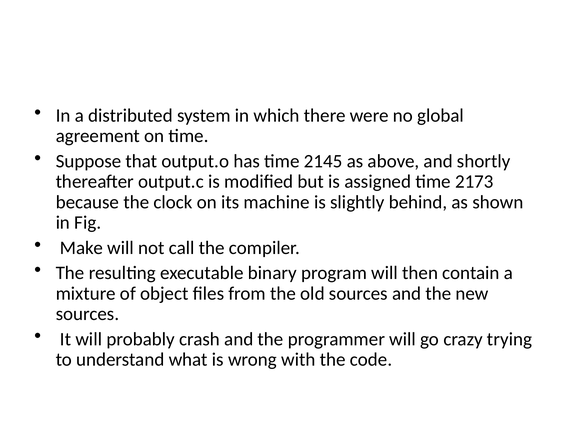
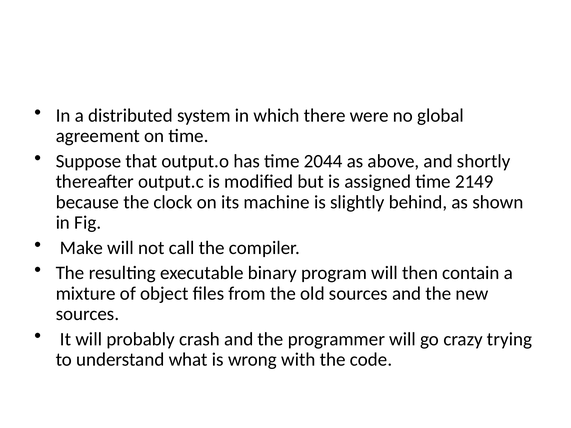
2145: 2145 -> 2044 (323, 161)
2173: 2173 -> 2149 (474, 182)
